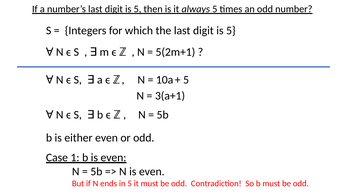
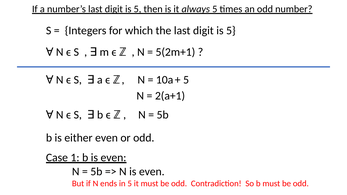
3(a+1: 3(a+1 -> 2(a+1 (170, 96)
